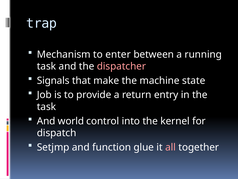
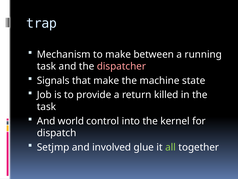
to enter: enter -> make (118, 54)
entry: entry -> killed (166, 95)
function: function -> involved (112, 147)
all colour: pink -> light green (171, 147)
